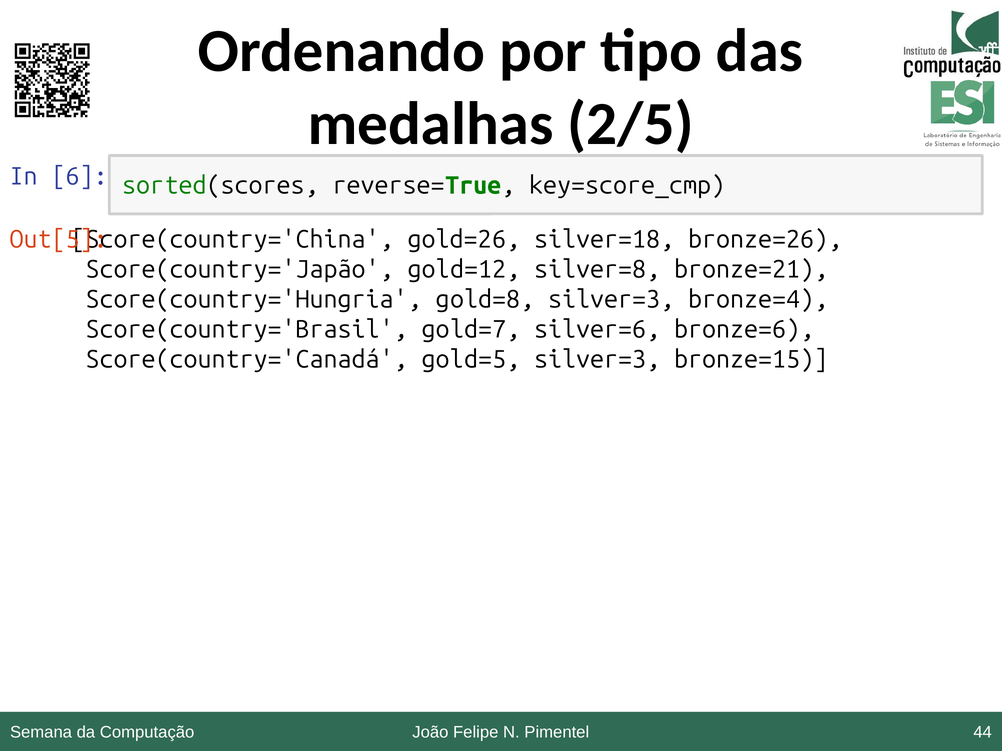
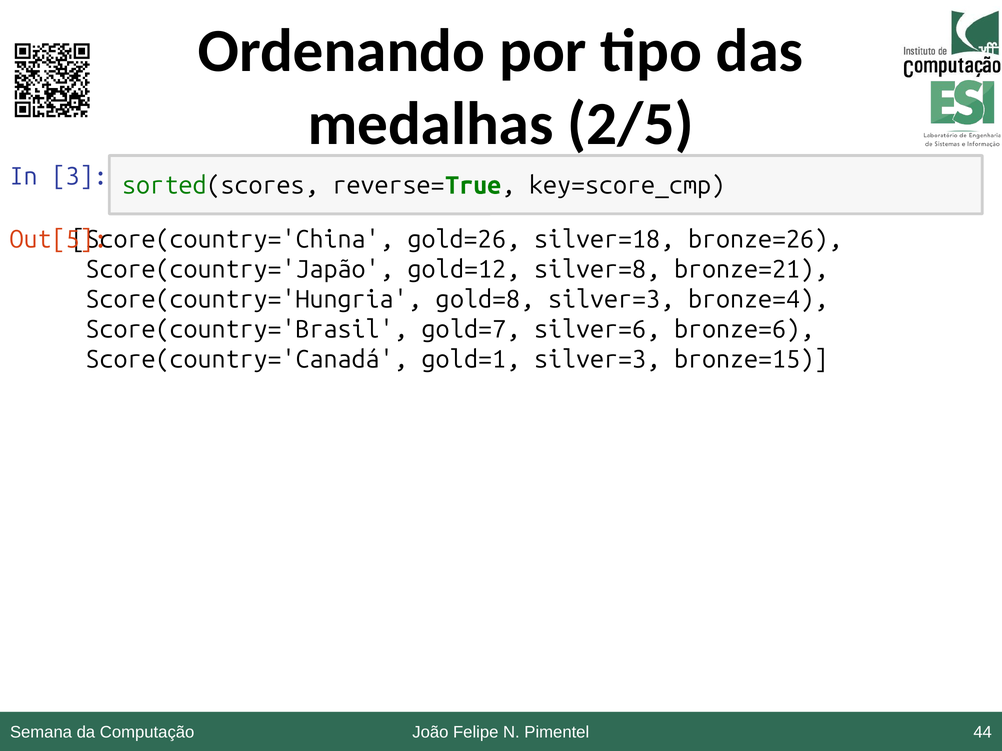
6: 6 -> 3 (80, 176)
gold=5: gold=5 -> gold=1 (471, 360)
